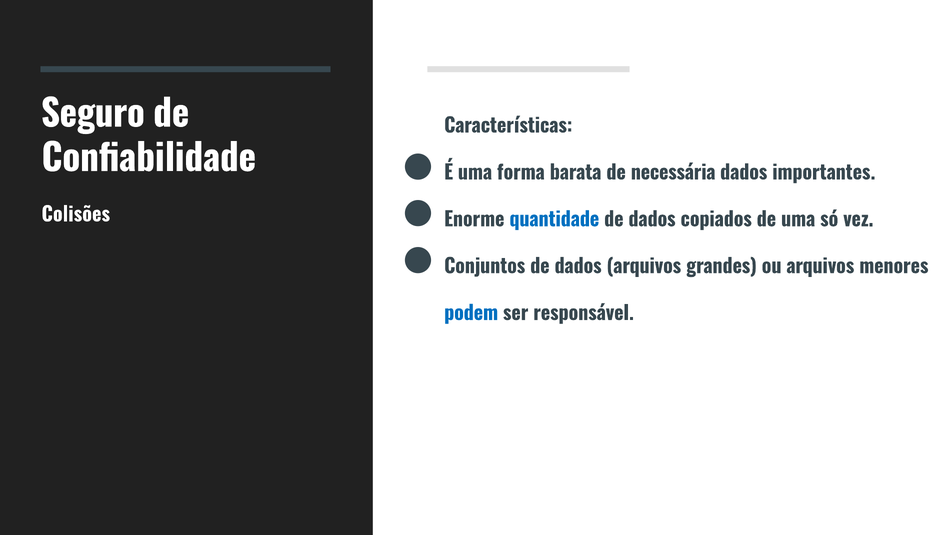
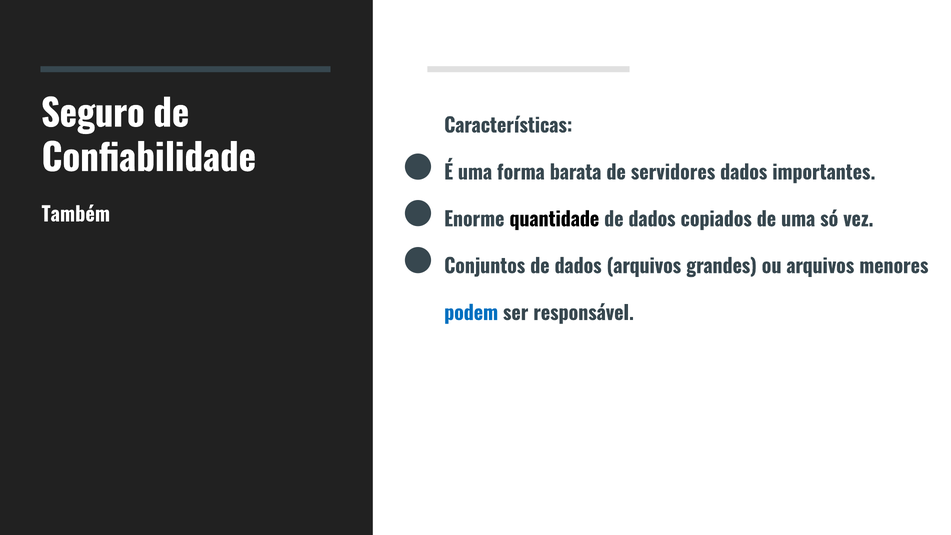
necessária: necessária -> servidores (673, 173)
quantidade colour: blue -> black (554, 220)
Colisões: Colisões -> Também (76, 215)
